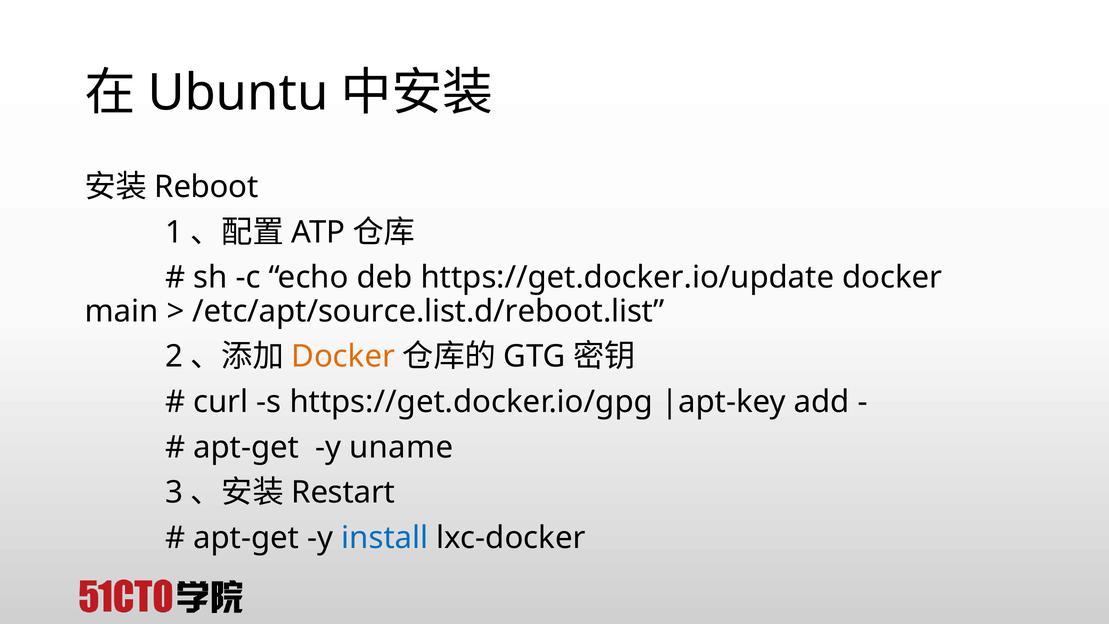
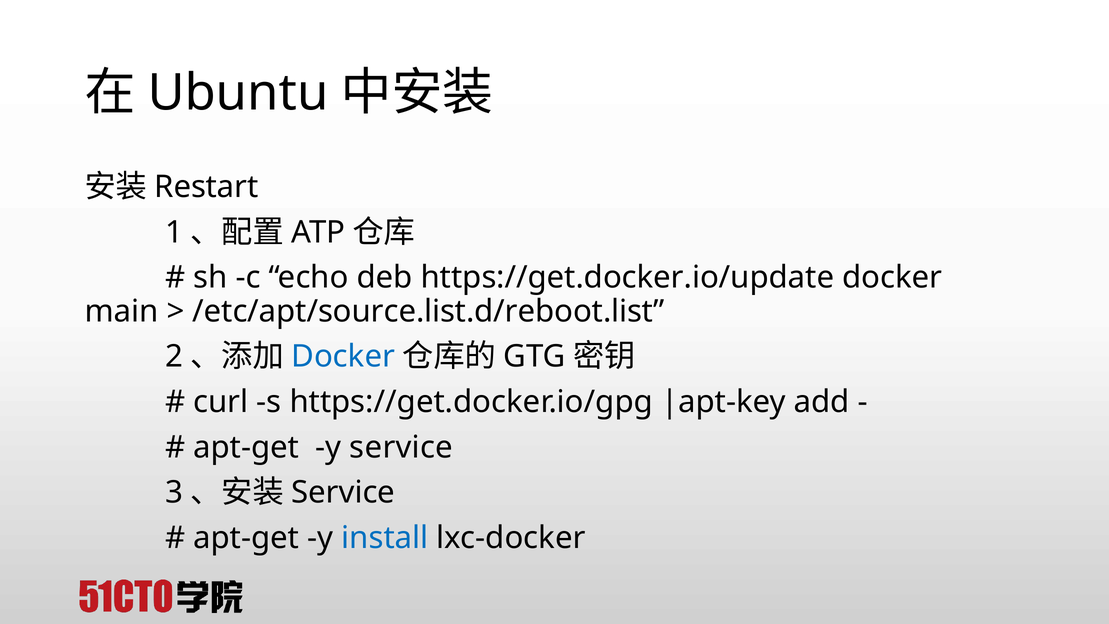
Reboot: Reboot -> Restart (206, 187)
Docker colour: orange -> blue (343, 356)
y uname: uname -> service (401, 447)
Restart: Restart -> Service (343, 492)
